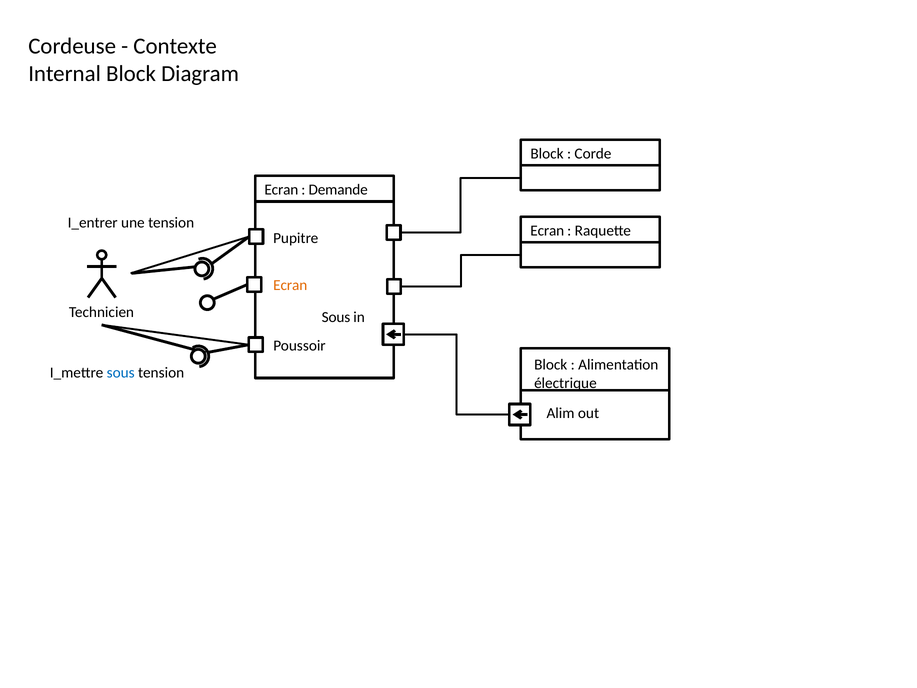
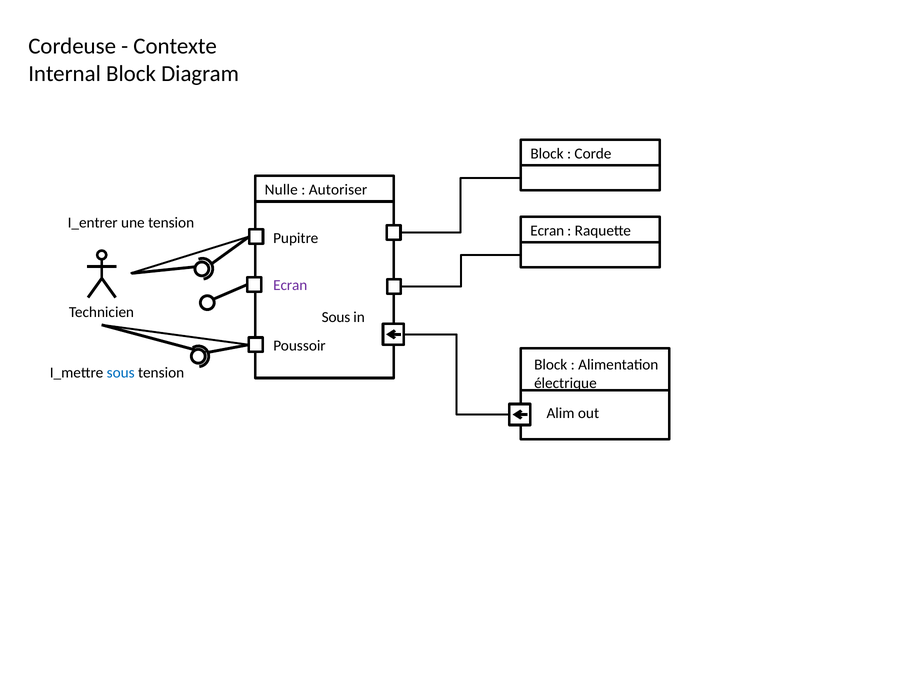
Ecran: Ecran -> Nulle (281, 190)
Demande: Demande -> Autoriser (338, 190)
Ecran colour: orange -> purple (290, 285)
